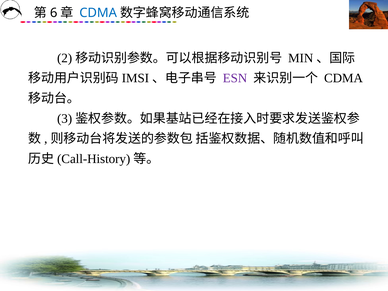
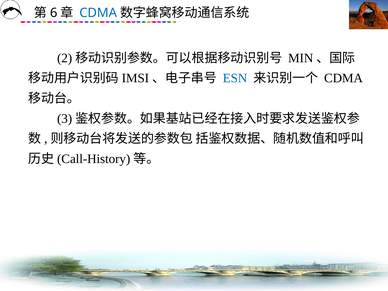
ESN colour: purple -> blue (235, 78)
